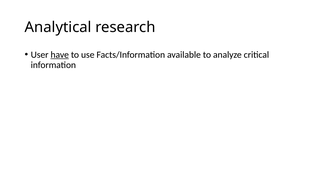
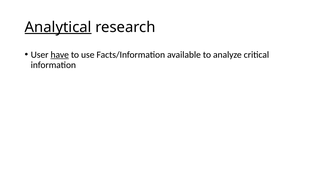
Analytical underline: none -> present (58, 27)
